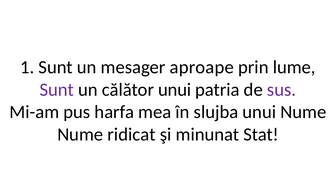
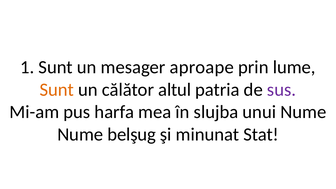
Sunt colour: purple -> orange (57, 90)
călător unui: unui -> altul (175, 90)
ridicat: ridicat -> belşug (132, 134)
